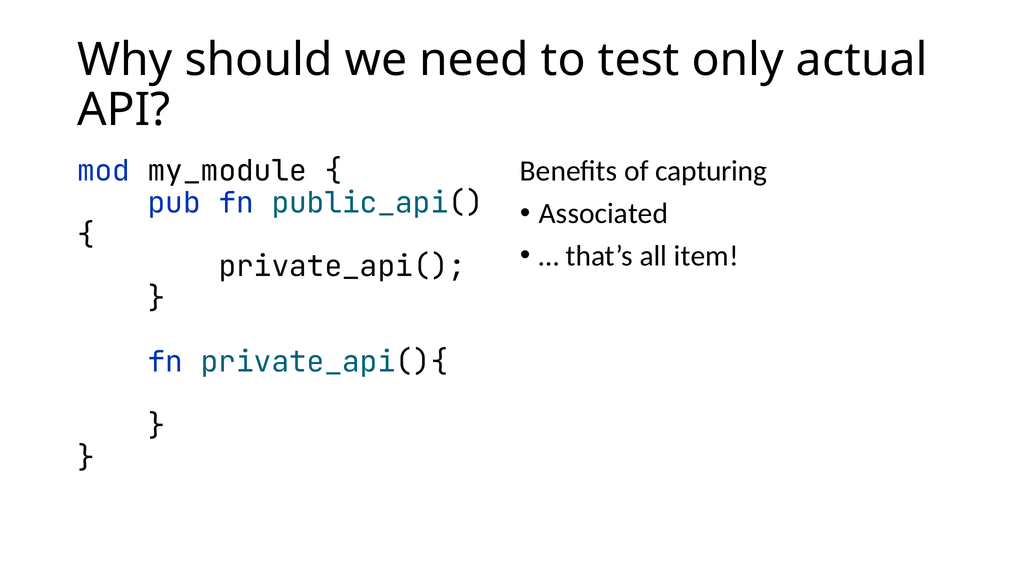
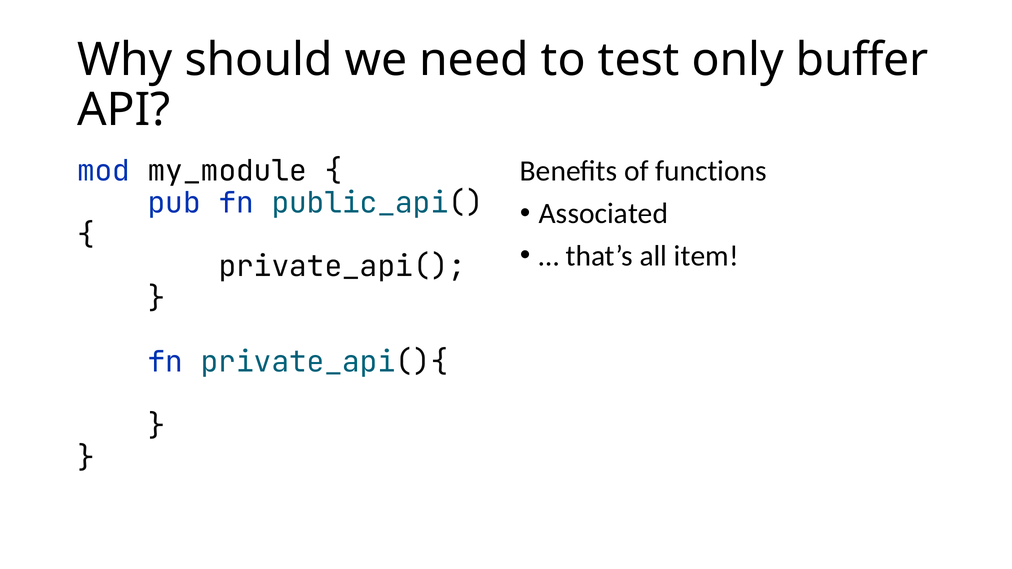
actual: actual -> buffer (862, 60)
capturing: capturing -> functions (711, 171)
